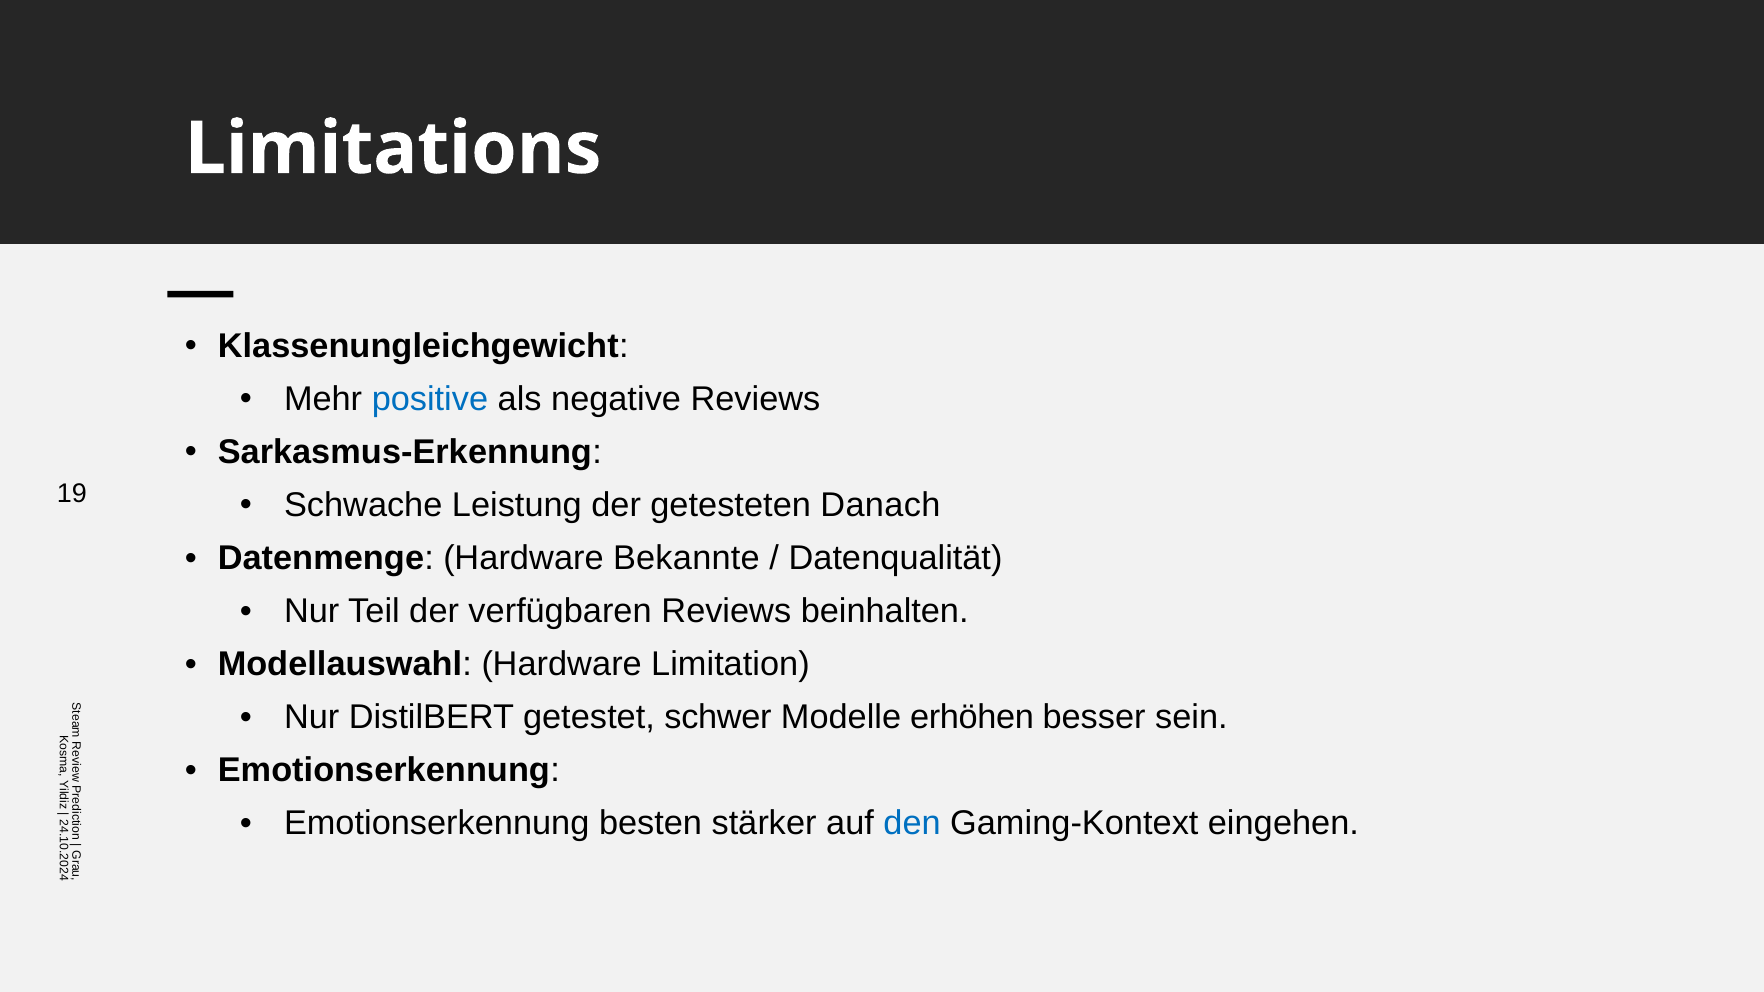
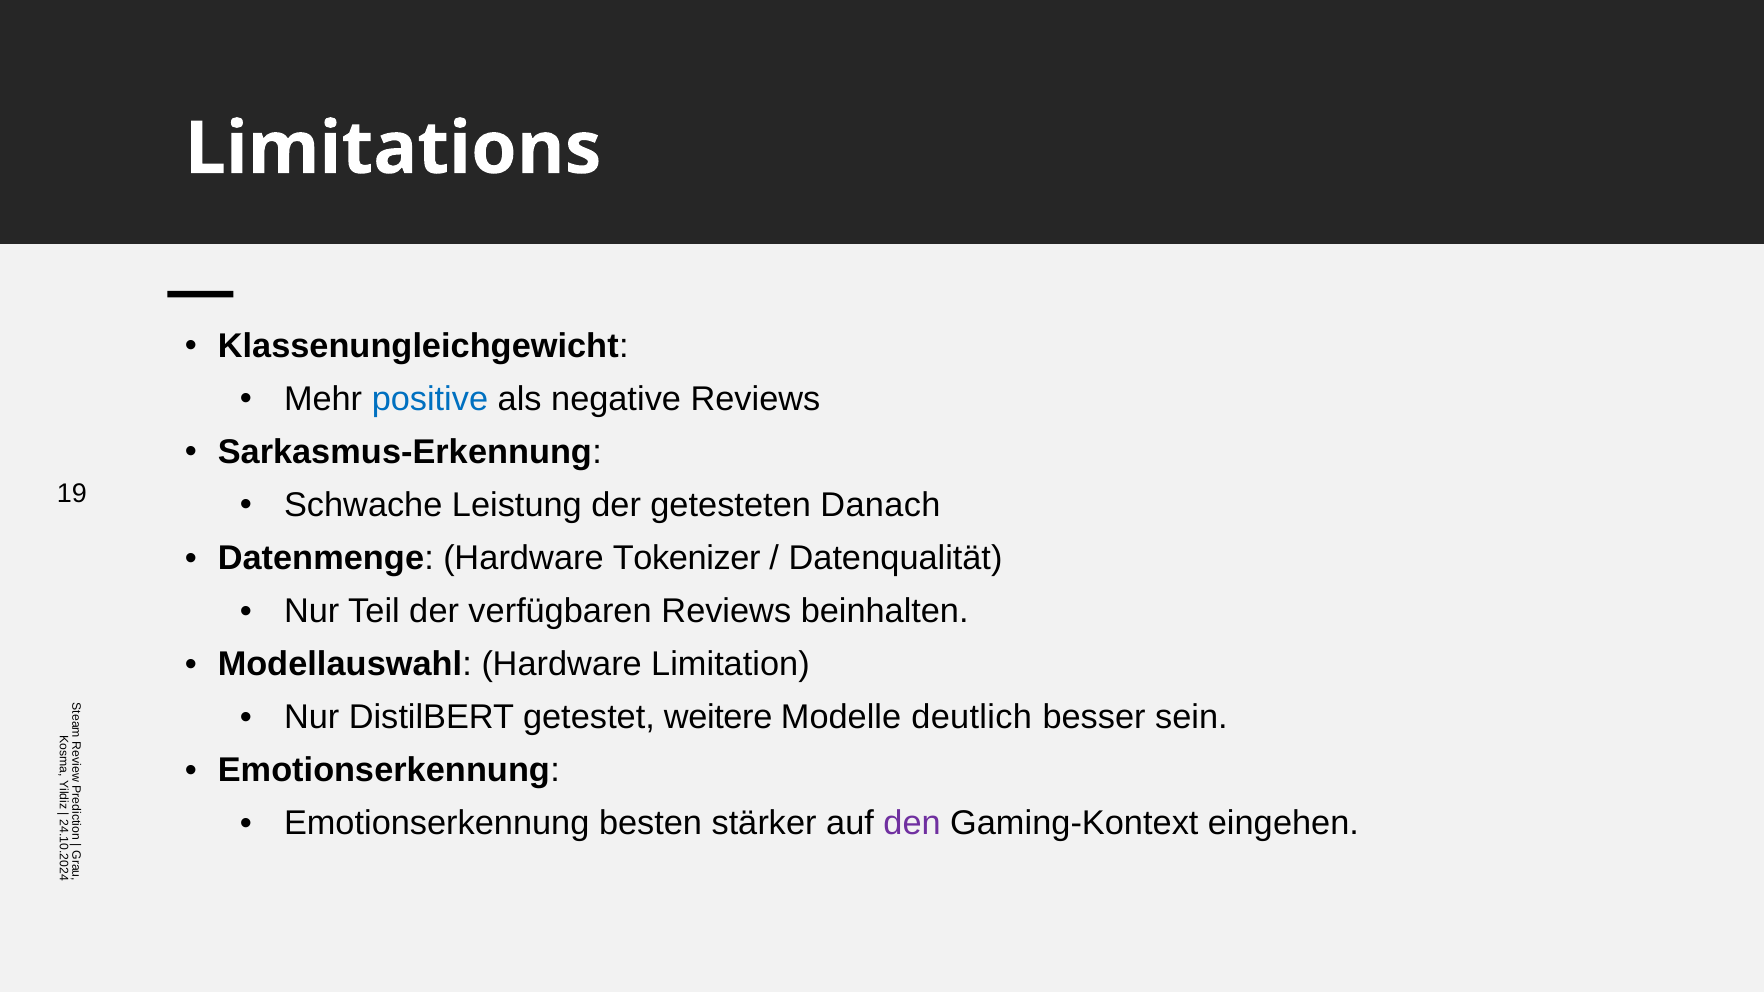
Bekannte: Bekannte -> Tokenizer (687, 558)
schwer: schwer -> weitere (718, 717)
erhöhen: erhöhen -> deutlich (972, 717)
den colour: blue -> purple (912, 824)
